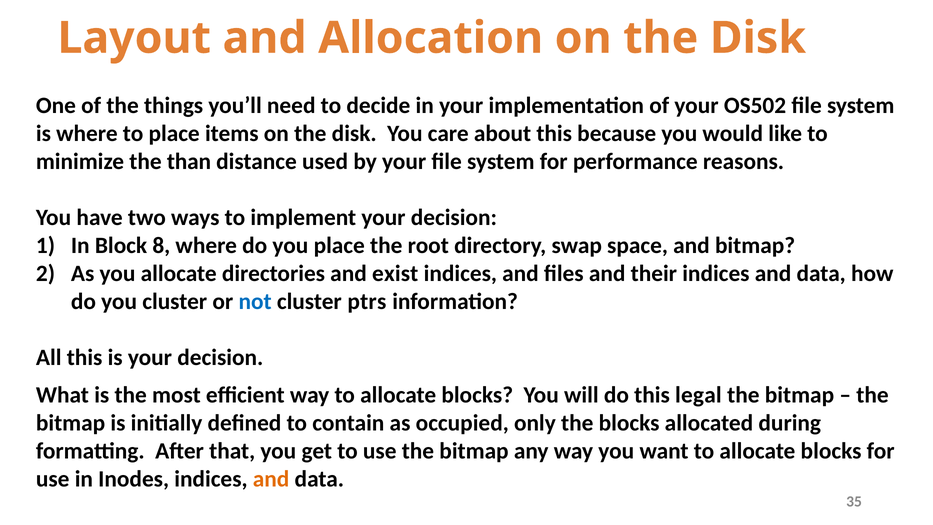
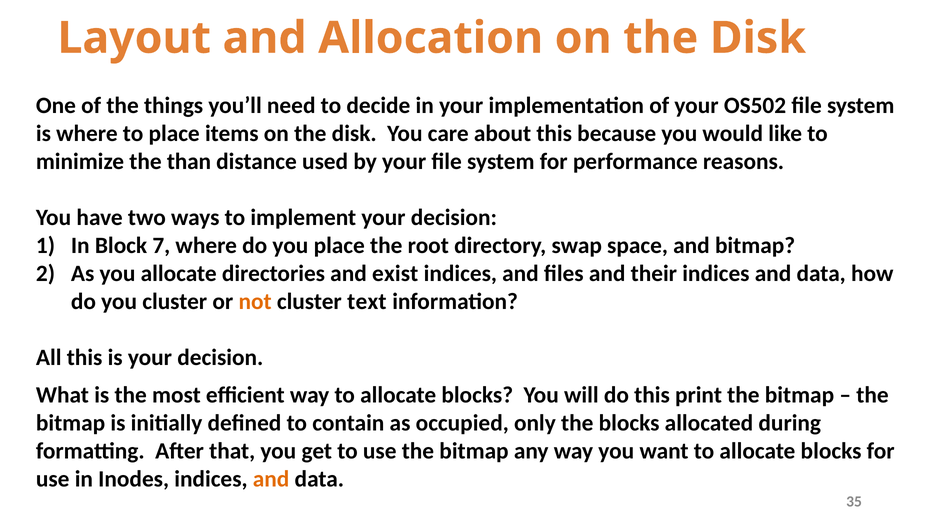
8: 8 -> 7 (161, 245)
not colour: blue -> orange (255, 301)
ptrs: ptrs -> text (367, 301)
legal: legal -> print (699, 395)
